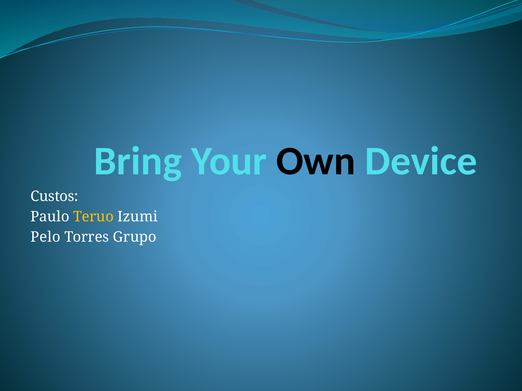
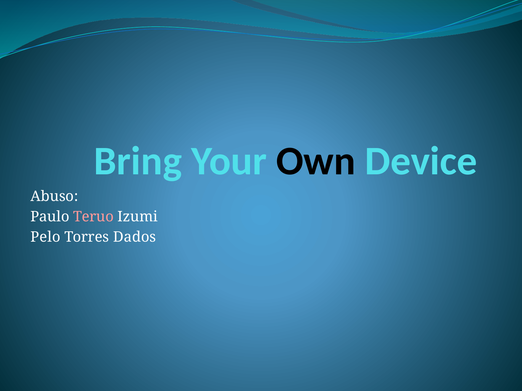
Custos: Custos -> Abuso (54, 197)
Teruo colour: yellow -> pink (93, 217)
Grupo: Grupo -> Dados (135, 237)
